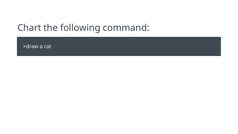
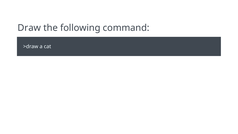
Chart: Chart -> Draw (29, 28)
